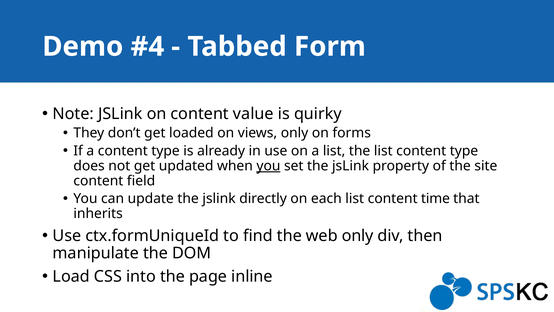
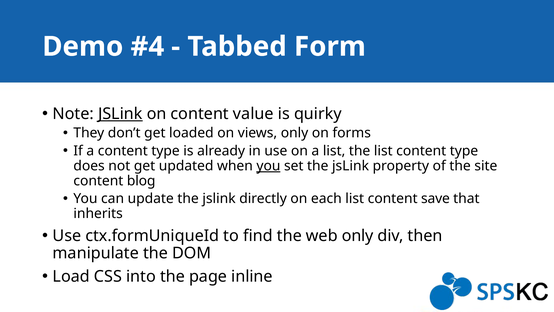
JSLink underline: none -> present (120, 114)
field: field -> blog (141, 181)
time: time -> save (435, 198)
